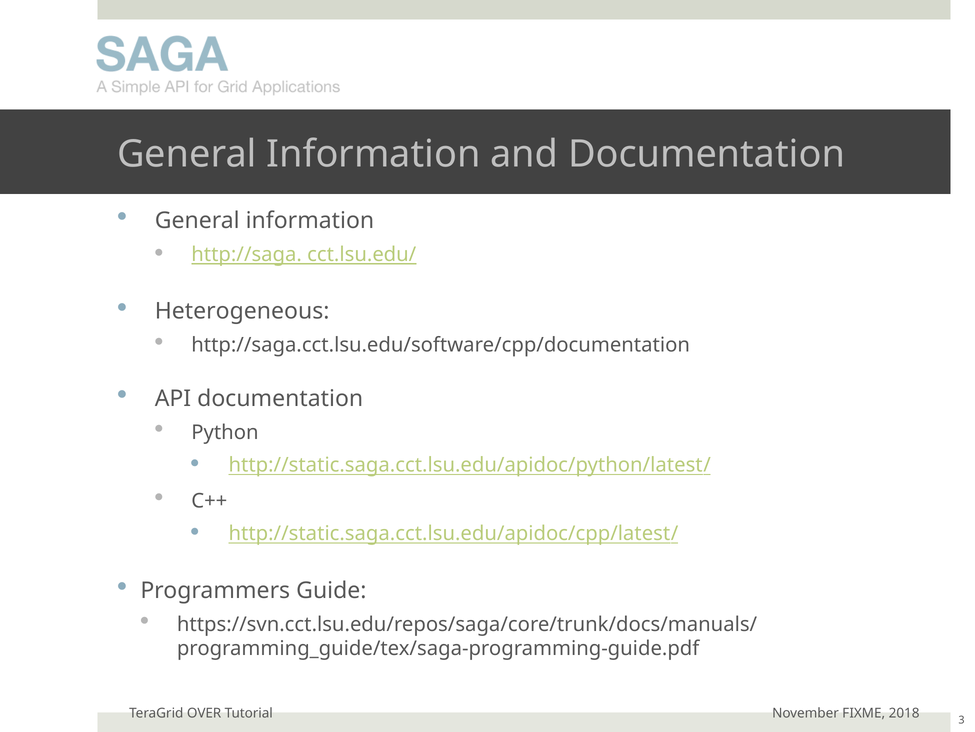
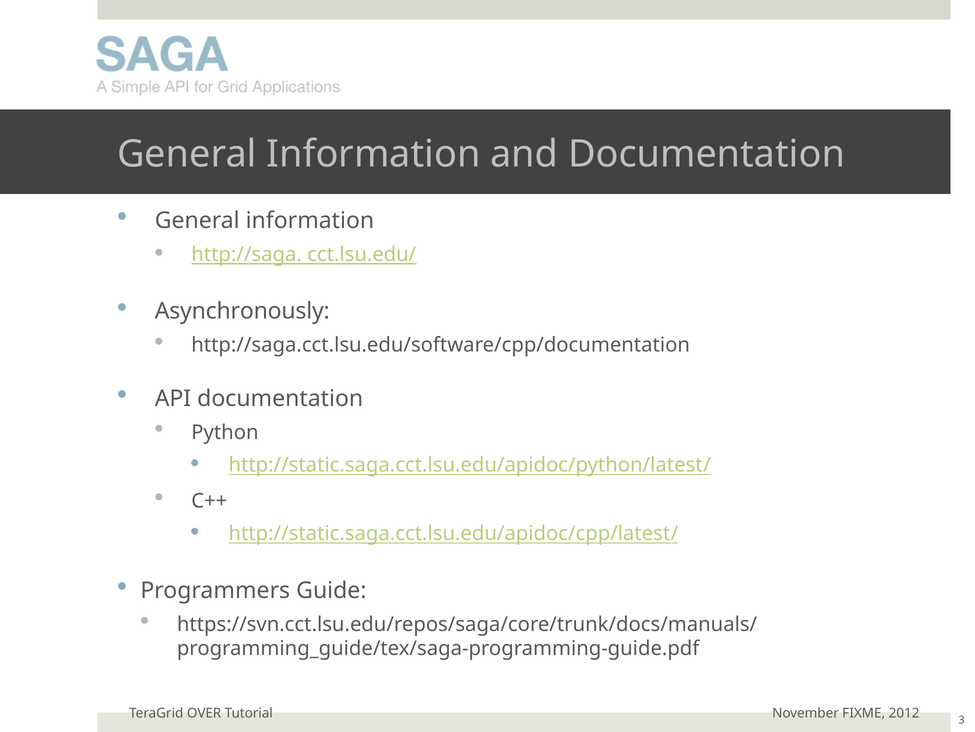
Heterogeneous: Heterogeneous -> Asynchronously (242, 311)
2018: 2018 -> 2012 (904, 713)
